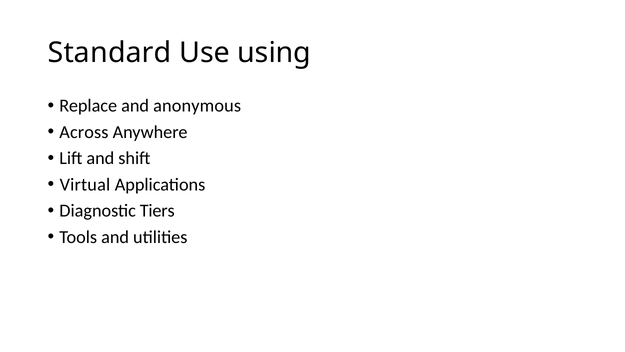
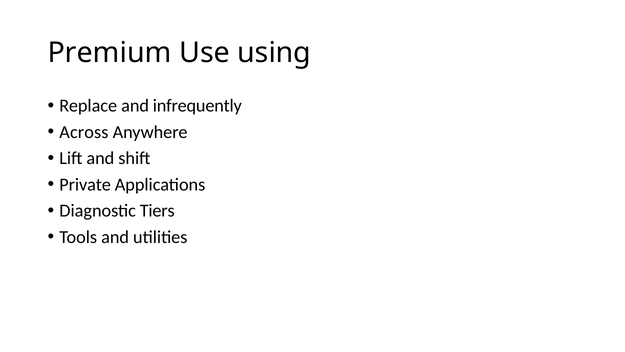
Standard: Standard -> Premium (110, 53)
anonymous: anonymous -> infrequently (197, 106)
Virtual: Virtual -> Private (85, 184)
